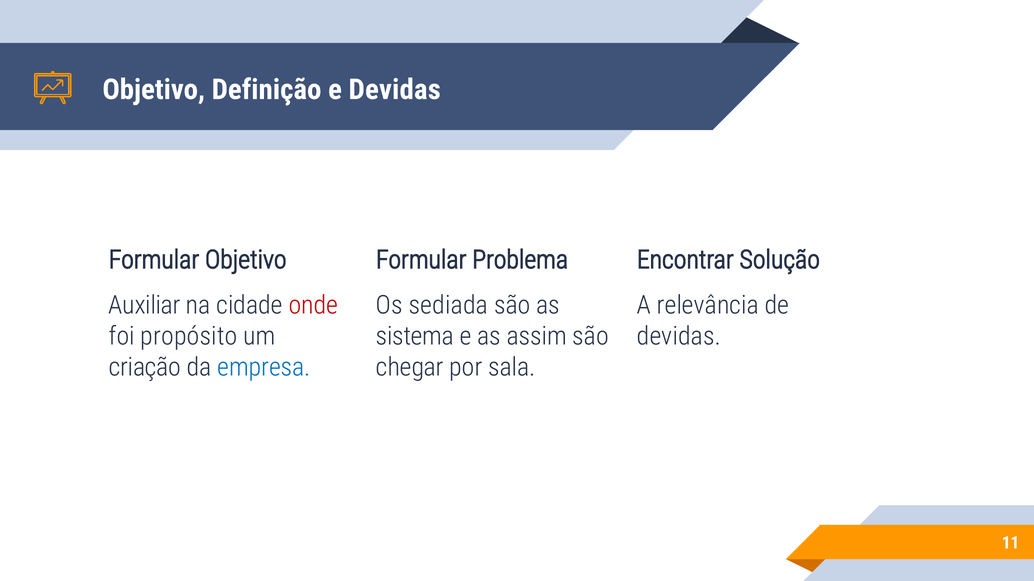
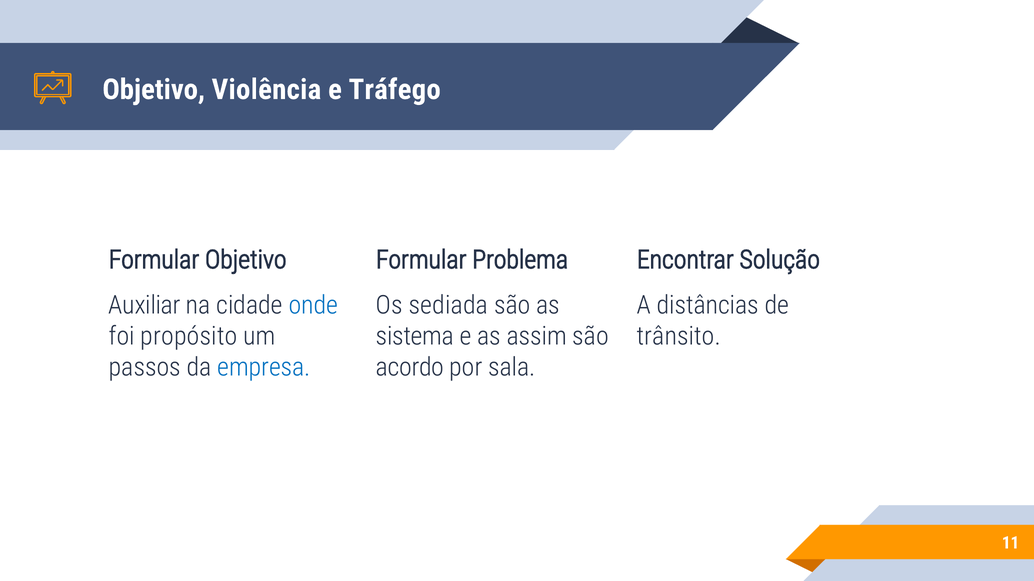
Definição: Definição -> Violência (266, 90)
e Devidas: Devidas -> Tráfego (395, 90)
onde colour: red -> blue (313, 305)
relevância: relevância -> distâncias (708, 305)
devidas: devidas -> trânsito (679, 336)
criação: criação -> passos (145, 367)
chegar: chegar -> acordo (410, 367)
